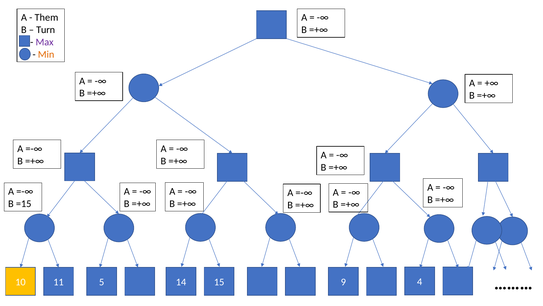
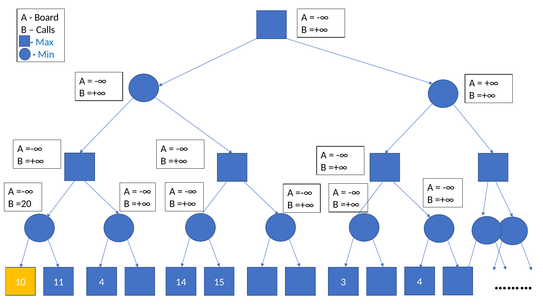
Them: Them -> Board (47, 18)
Turn: Turn -> Calls (46, 30)
Max colour: purple -> blue (45, 42)
Min colour: orange -> blue (46, 54)
=15: =15 -> =20 (24, 203)
10 5: 5 -> 4 (102, 282)
9: 9 -> 3 (343, 282)
